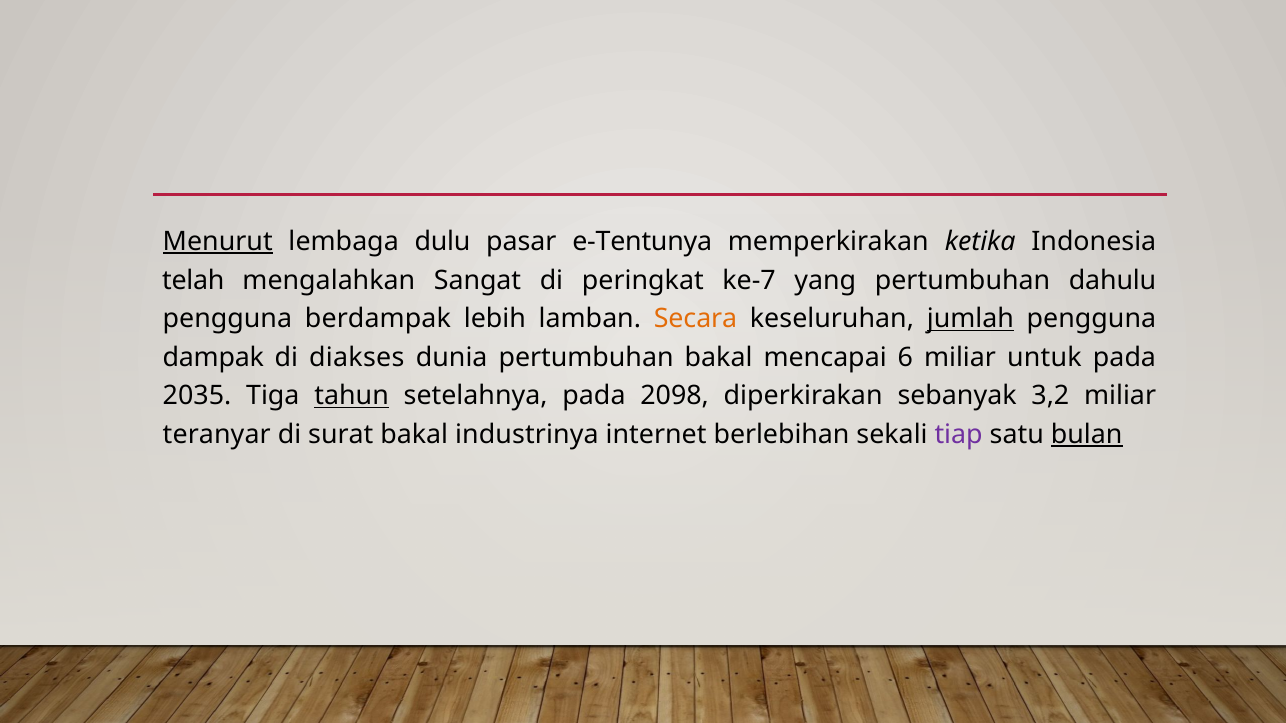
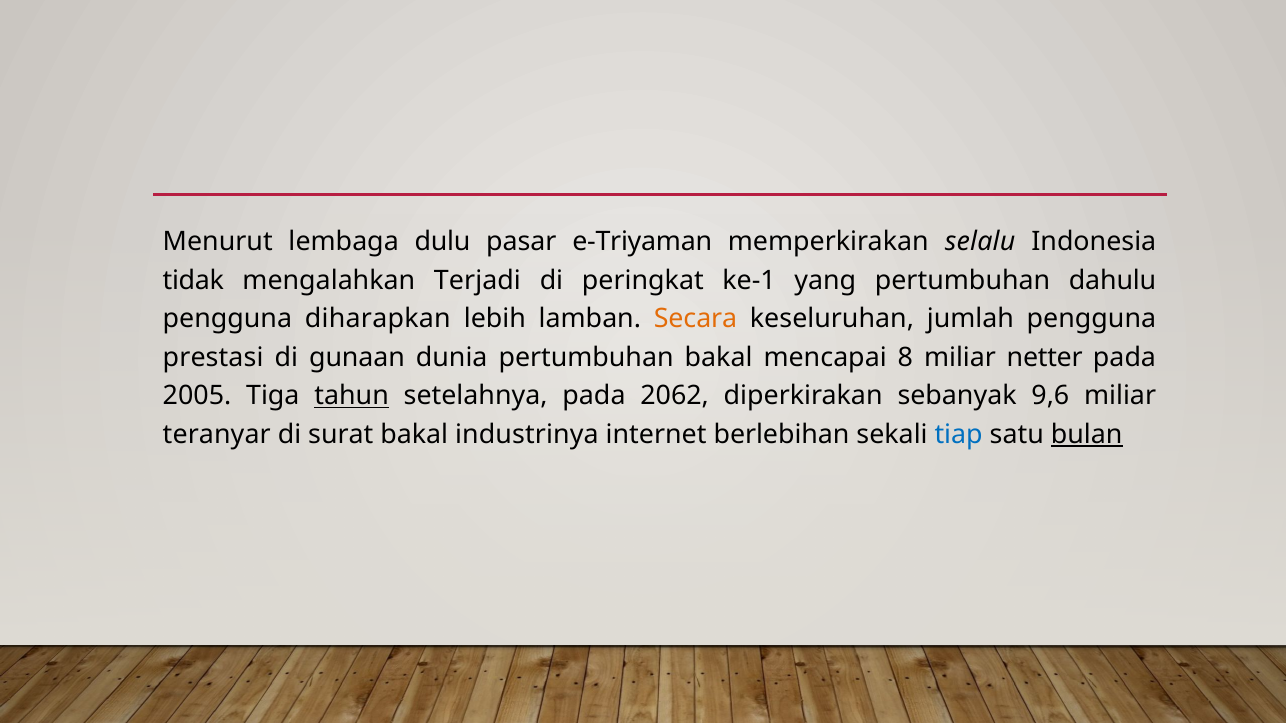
Menurut underline: present -> none (218, 242)
e-Tentunya: e-Tentunya -> e-Triyaman (642, 242)
ketika: ketika -> selalu (980, 242)
telah: telah -> tidak (193, 280)
Sangat: Sangat -> Terjadi (477, 280)
ke-7: ke-7 -> ke-1 (749, 280)
berdampak: berdampak -> diharapkan (378, 319)
jumlah underline: present -> none (970, 319)
dampak: dampak -> prestasi (213, 358)
diakses: diakses -> gunaan (357, 358)
6: 6 -> 8 (905, 358)
untuk: untuk -> netter (1045, 358)
2035: 2035 -> 2005 (197, 396)
2098: 2098 -> 2062 (675, 396)
3,2: 3,2 -> 9,6 (1050, 396)
tiap colour: purple -> blue (959, 435)
